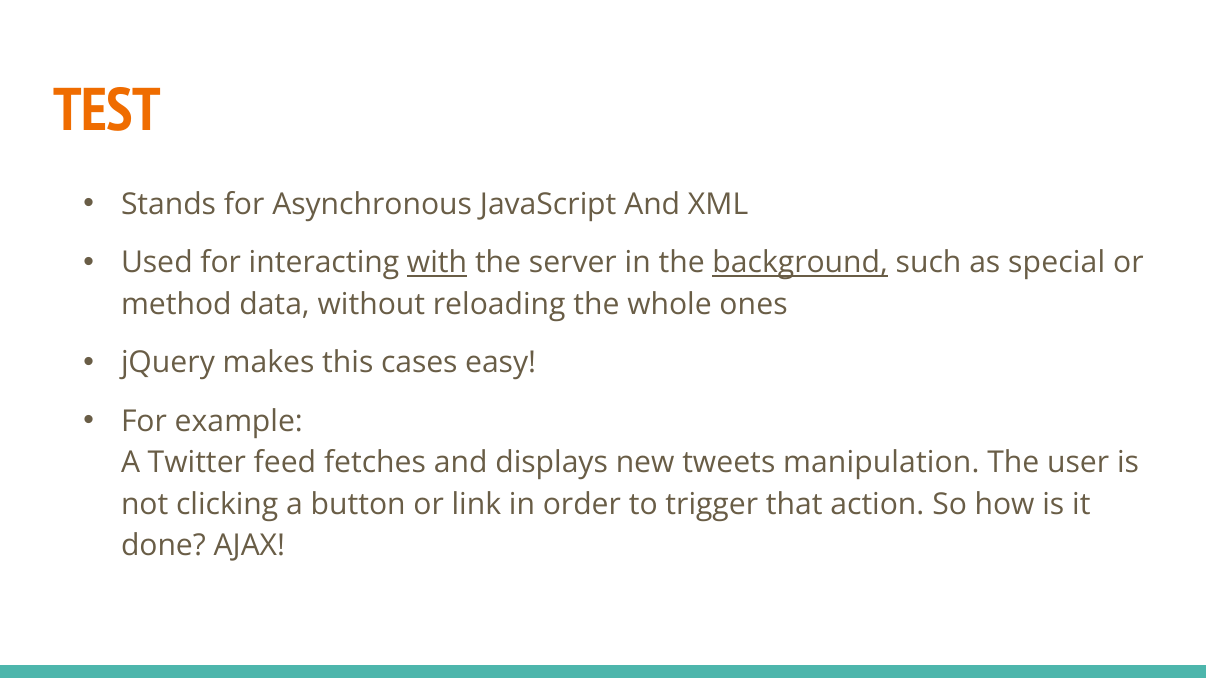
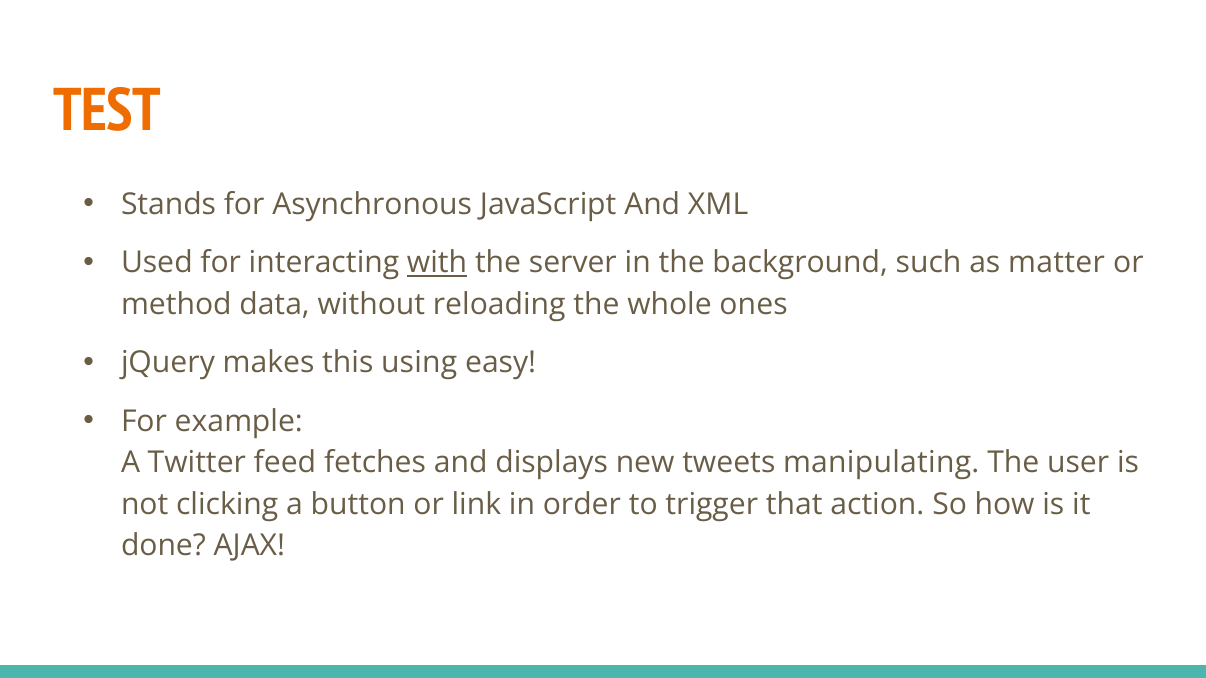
background underline: present -> none (800, 263)
special: special -> matter (1057, 263)
cases: cases -> using (419, 363)
manipulation: manipulation -> manipulating (881, 463)
